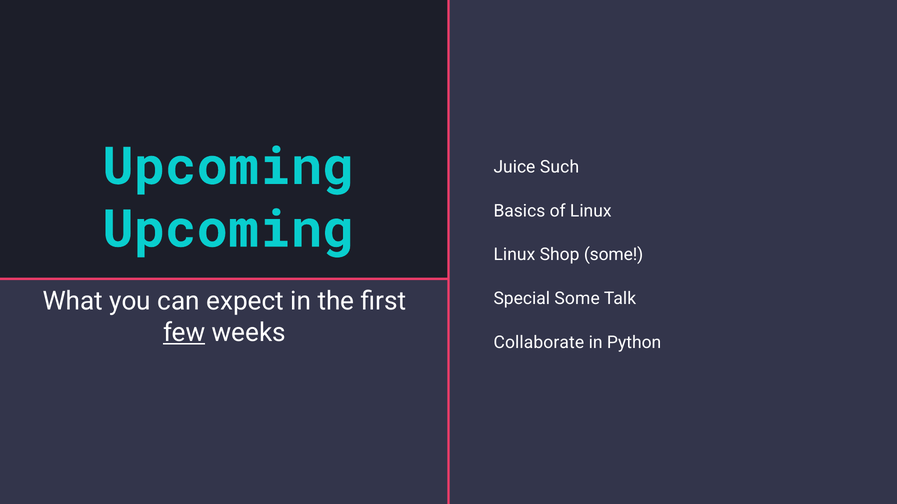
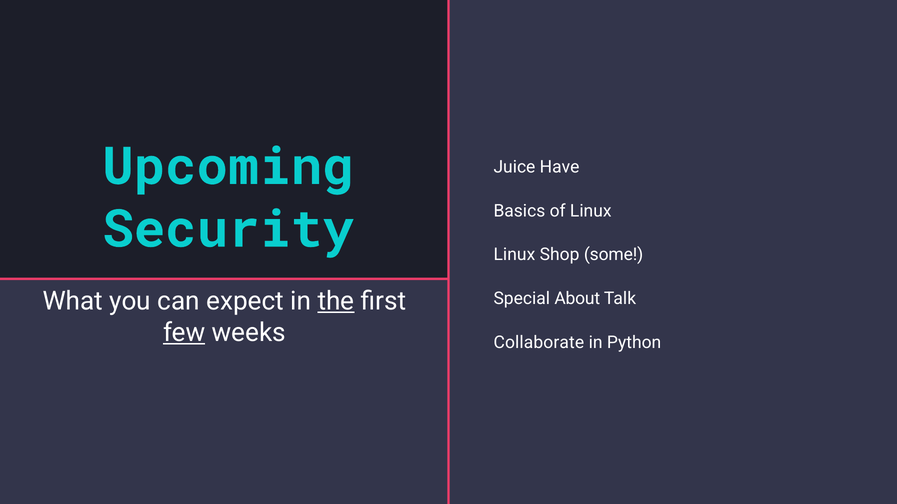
Such: Such -> Have (560, 167)
Upcoming: Upcoming -> Security (228, 230)
the underline: none -> present (336, 301)
Special Some: Some -> About (577, 299)
